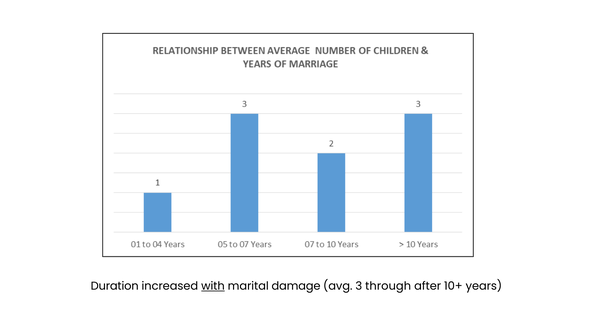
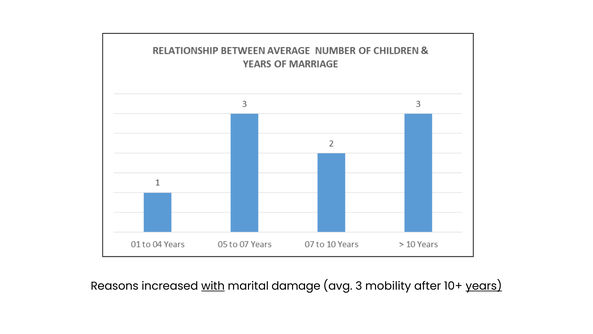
Duration: Duration -> Reasons (115, 286)
through: through -> mobility (388, 286)
years underline: none -> present (484, 286)
